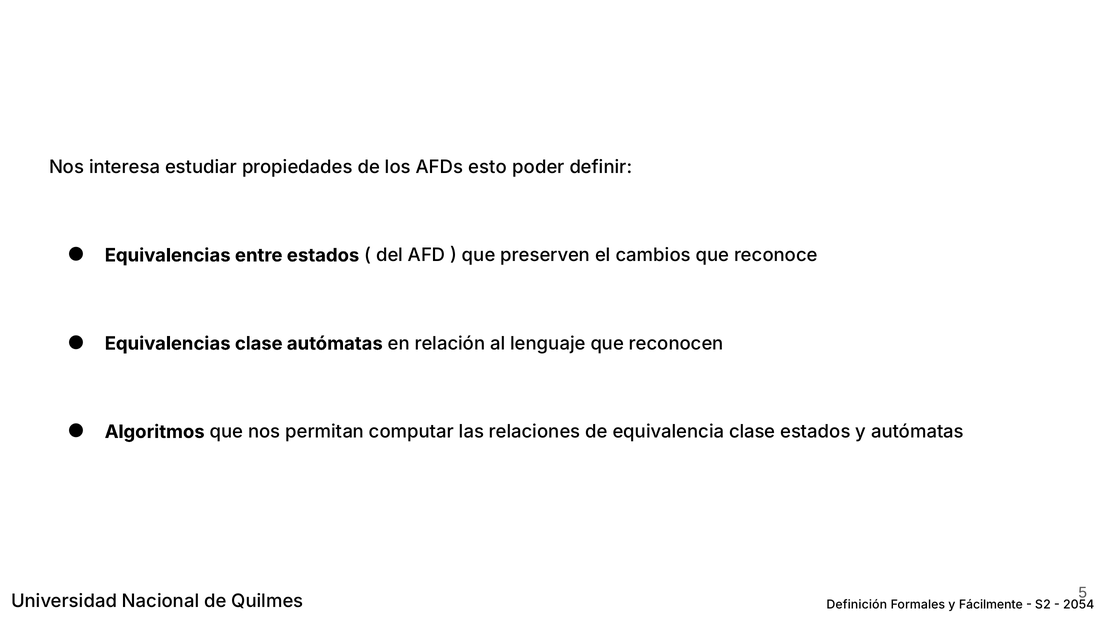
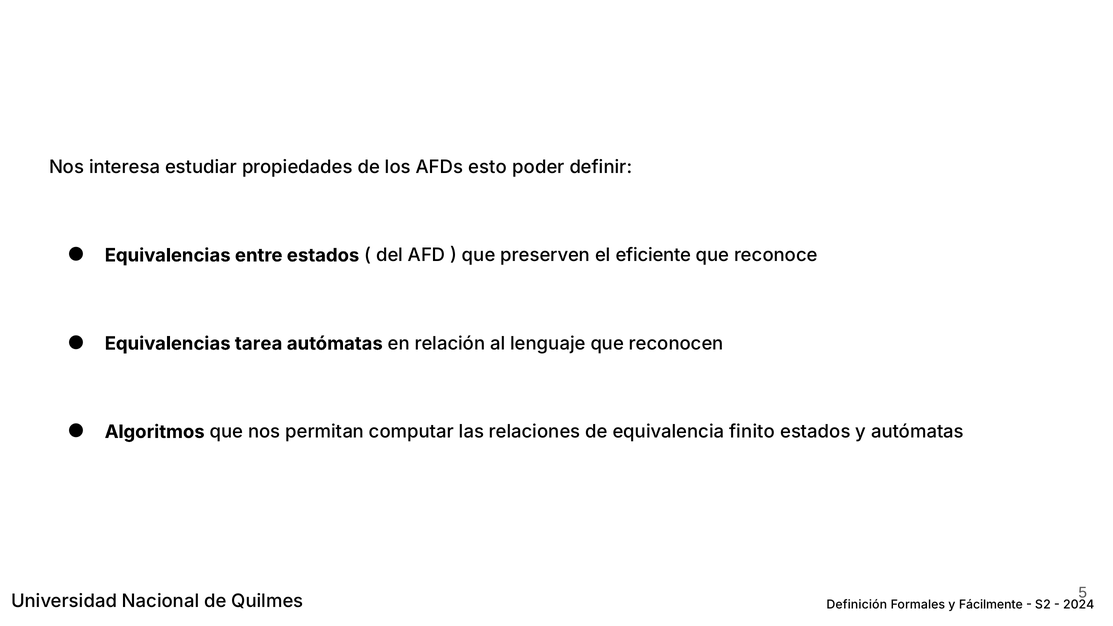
cambios: cambios -> eficiente (653, 255)
Equivalencias clase: clase -> tarea (259, 344)
equivalencia clase: clase -> finito (752, 432)
2054: 2054 -> 2024 (1079, 605)
